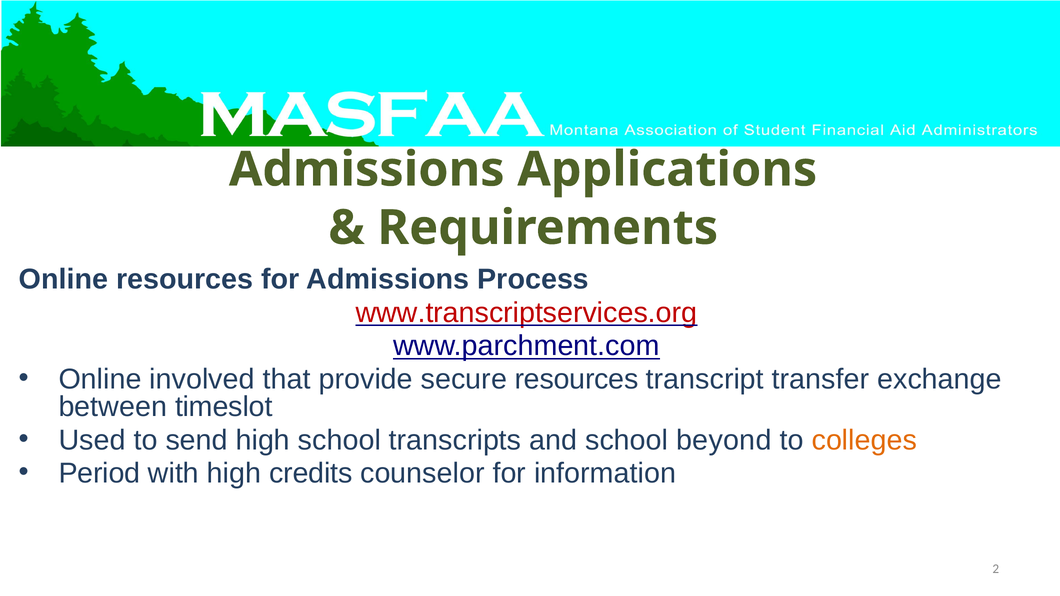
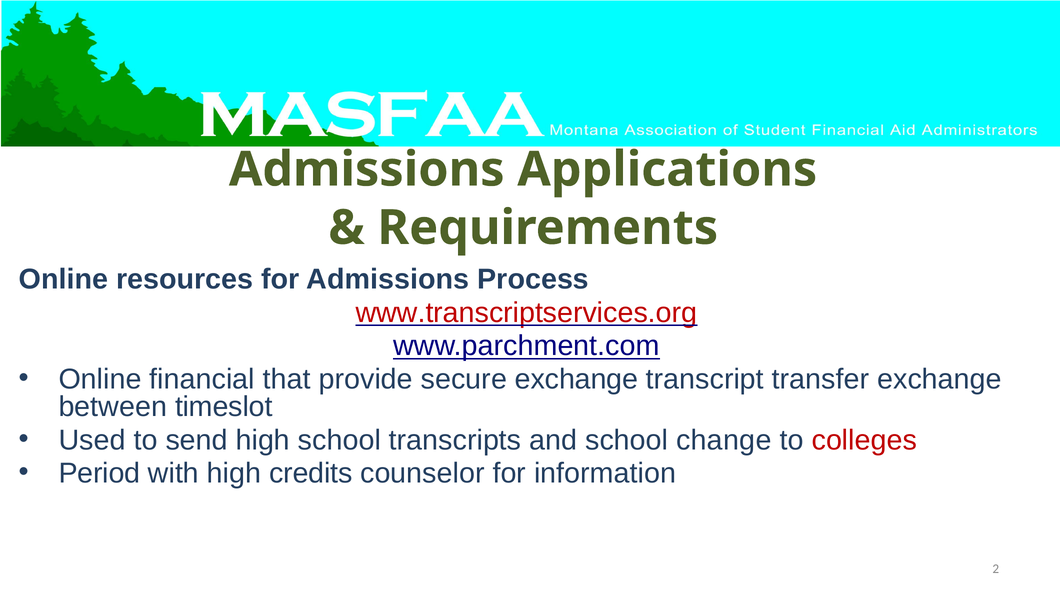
involved: involved -> financial (202, 379)
secure resources: resources -> exchange (576, 379)
beyond: beyond -> change (724, 440)
colleges colour: orange -> red (864, 440)
